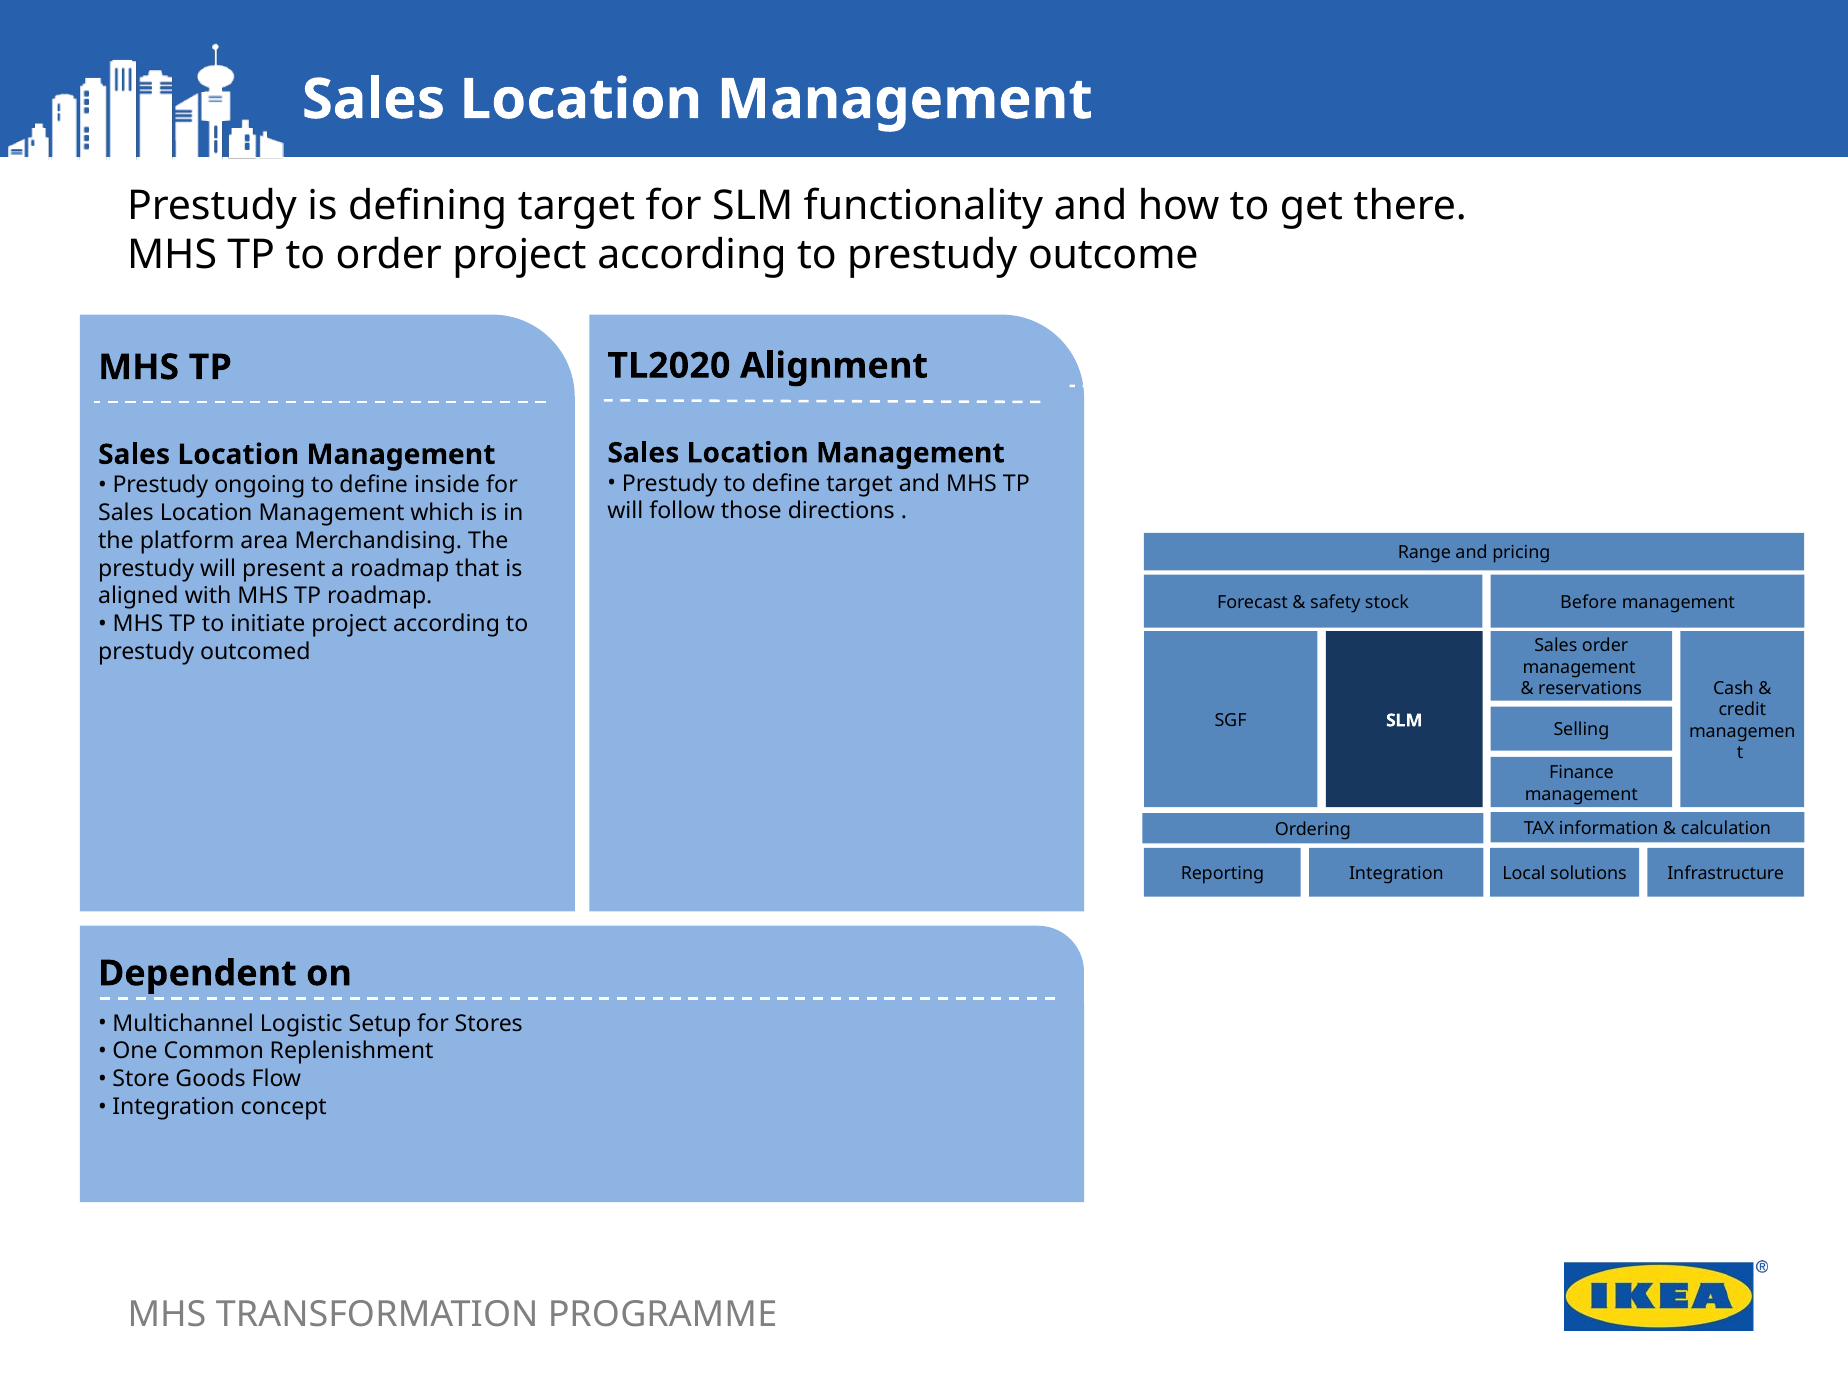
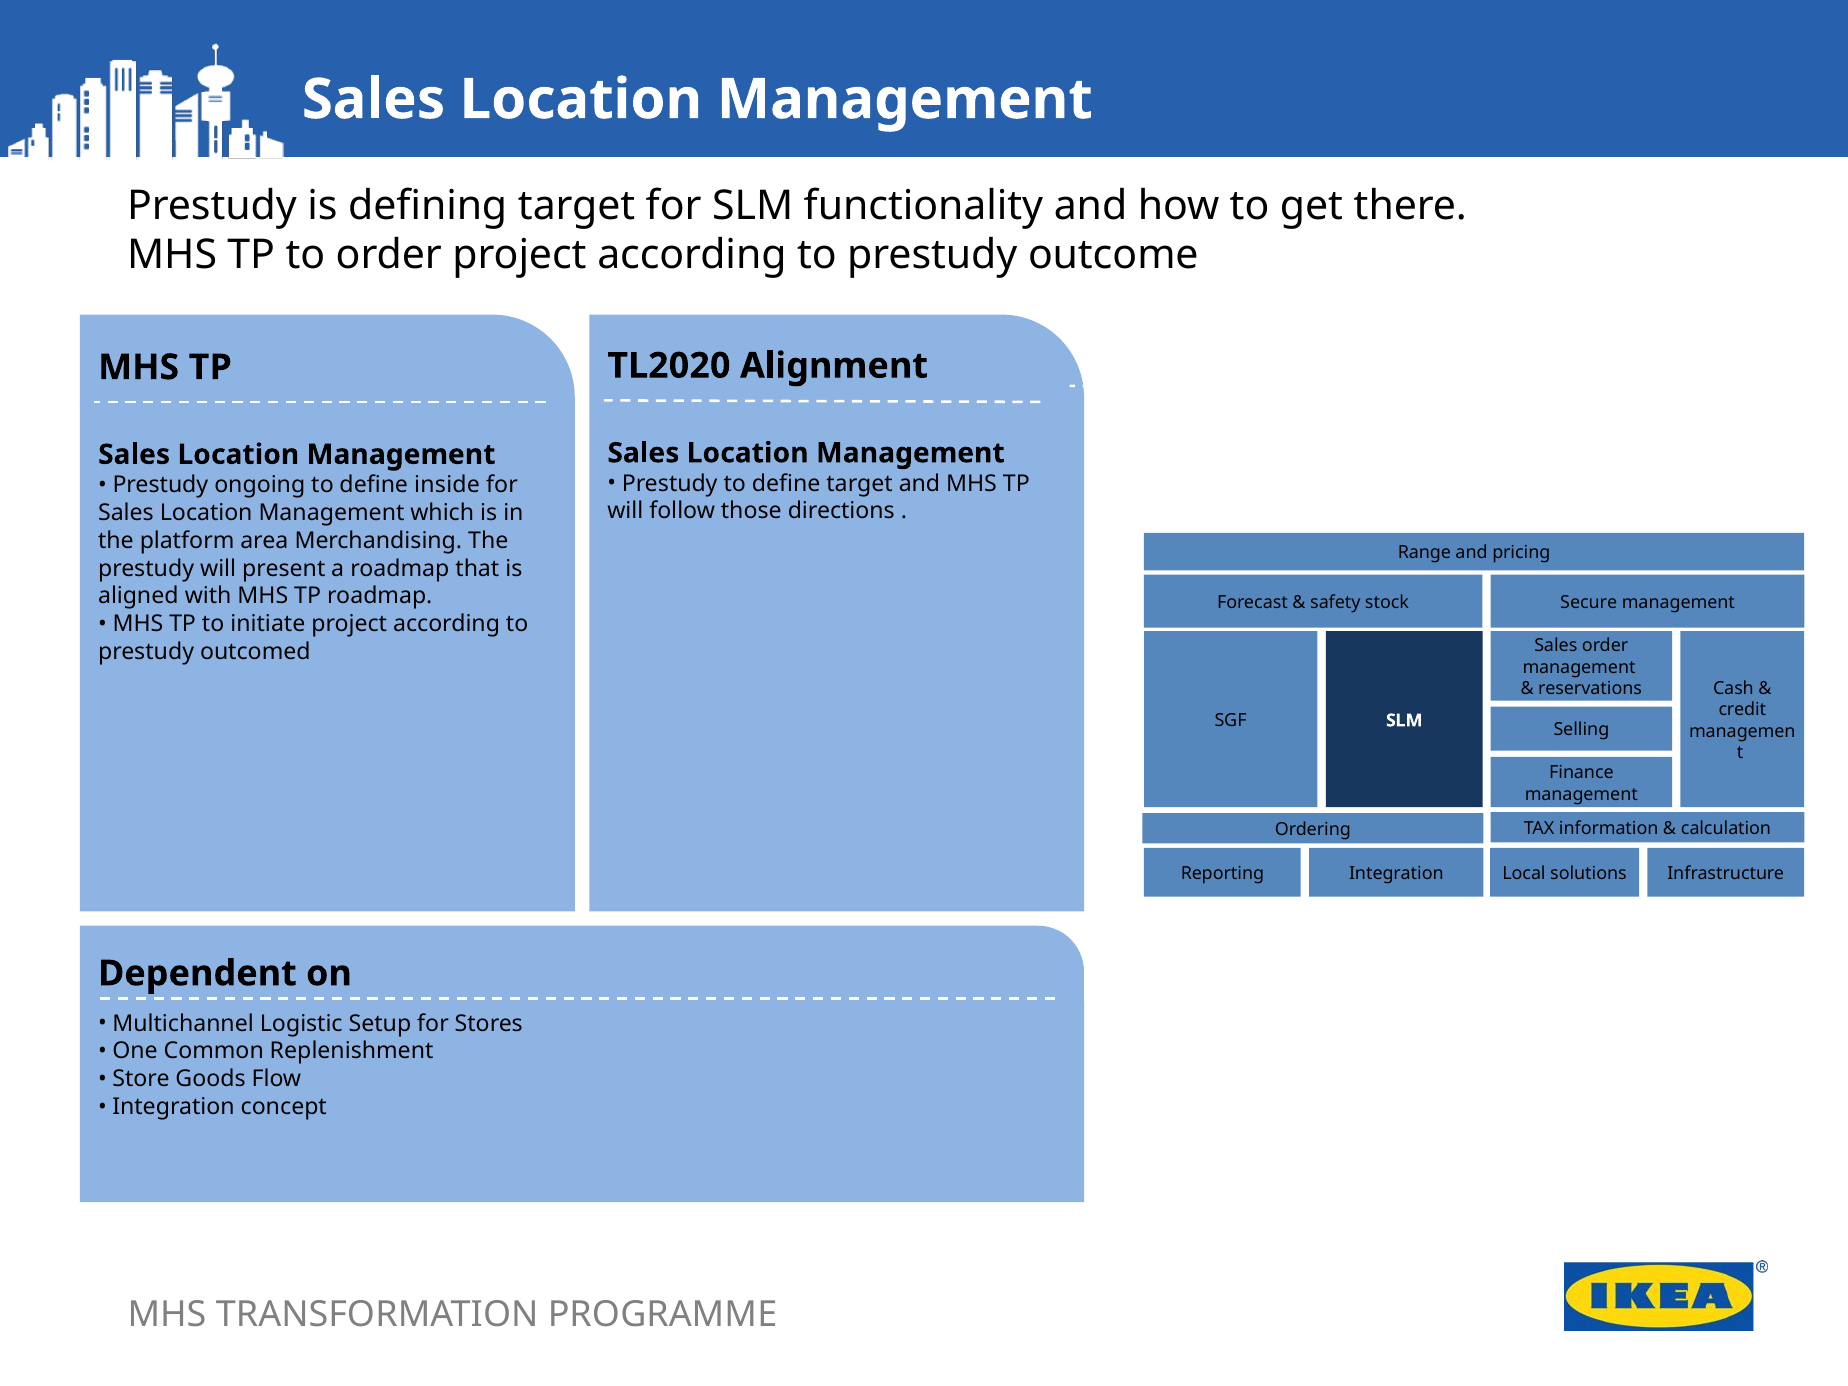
Before: Before -> Secure (1589, 602)
